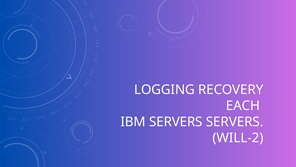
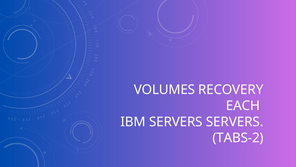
LOGGING: LOGGING -> VOLUMES (164, 89)
WILL-2: WILL-2 -> TABS-2 (238, 137)
